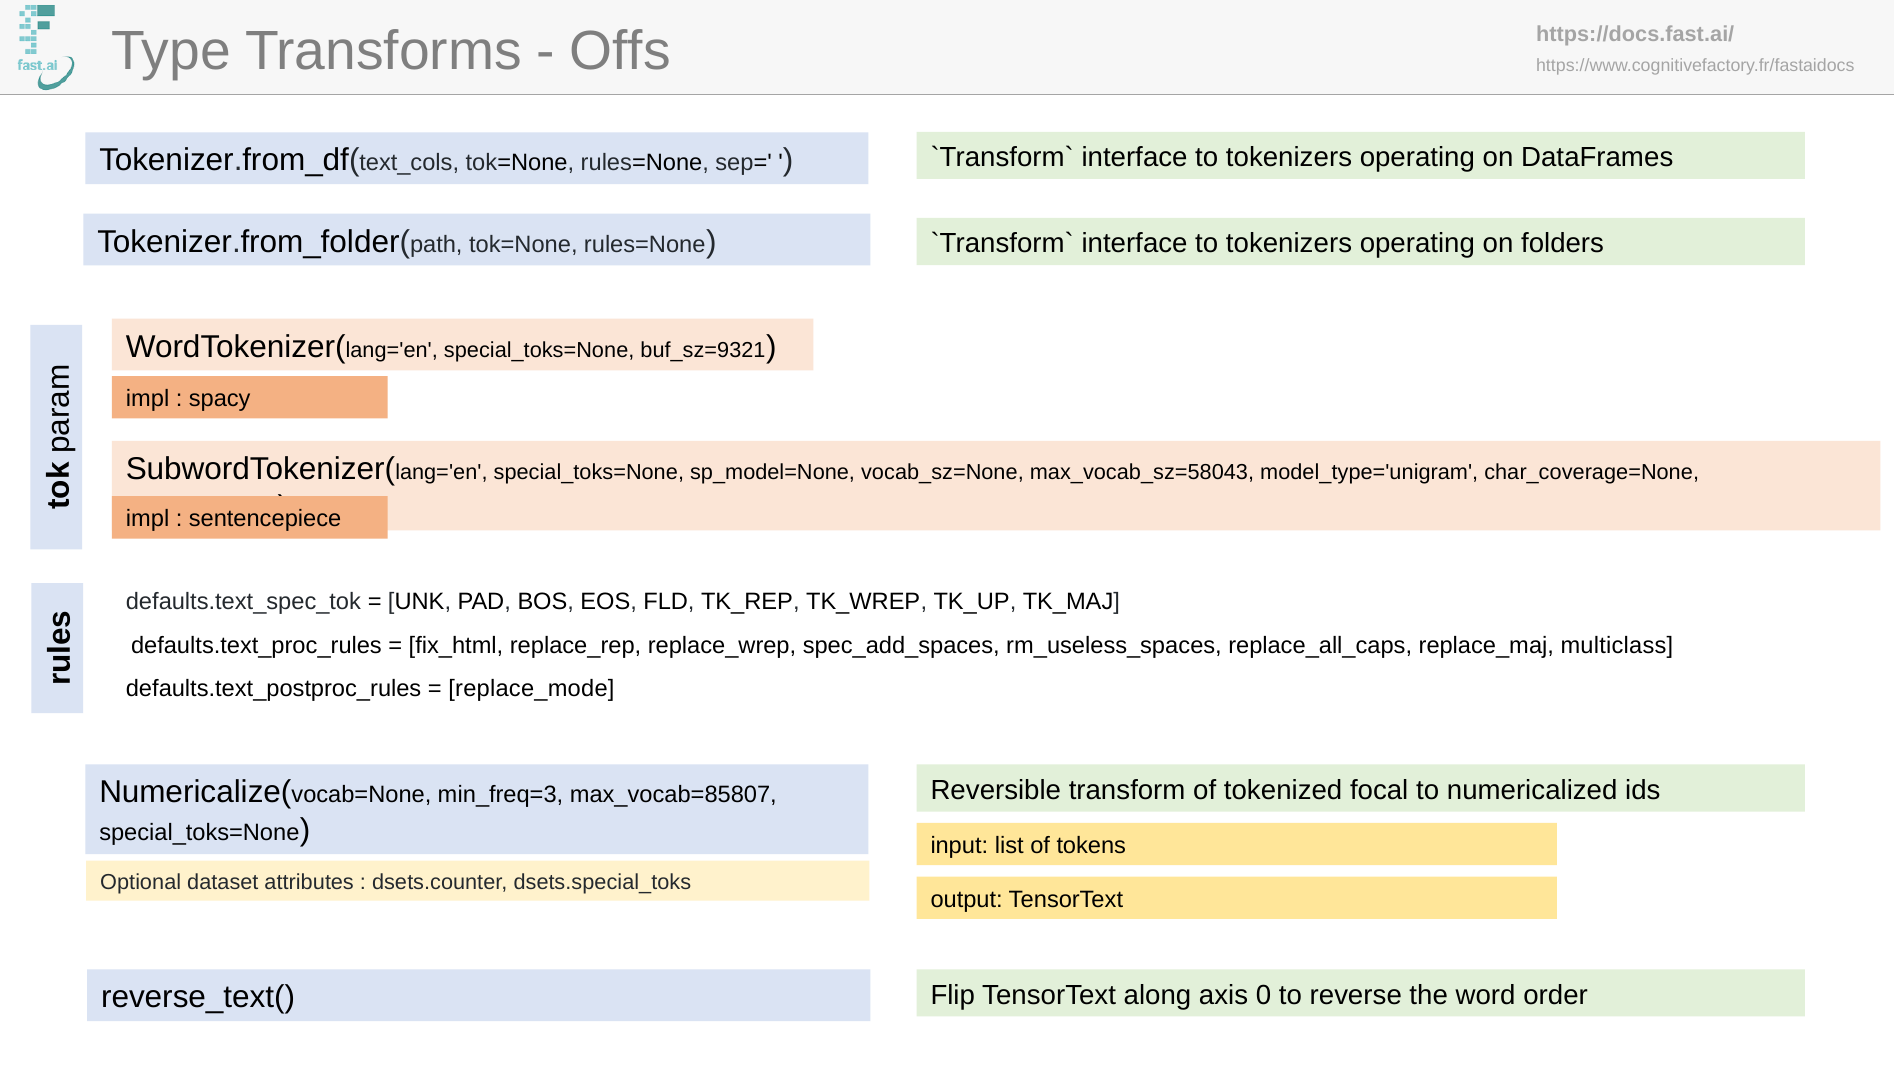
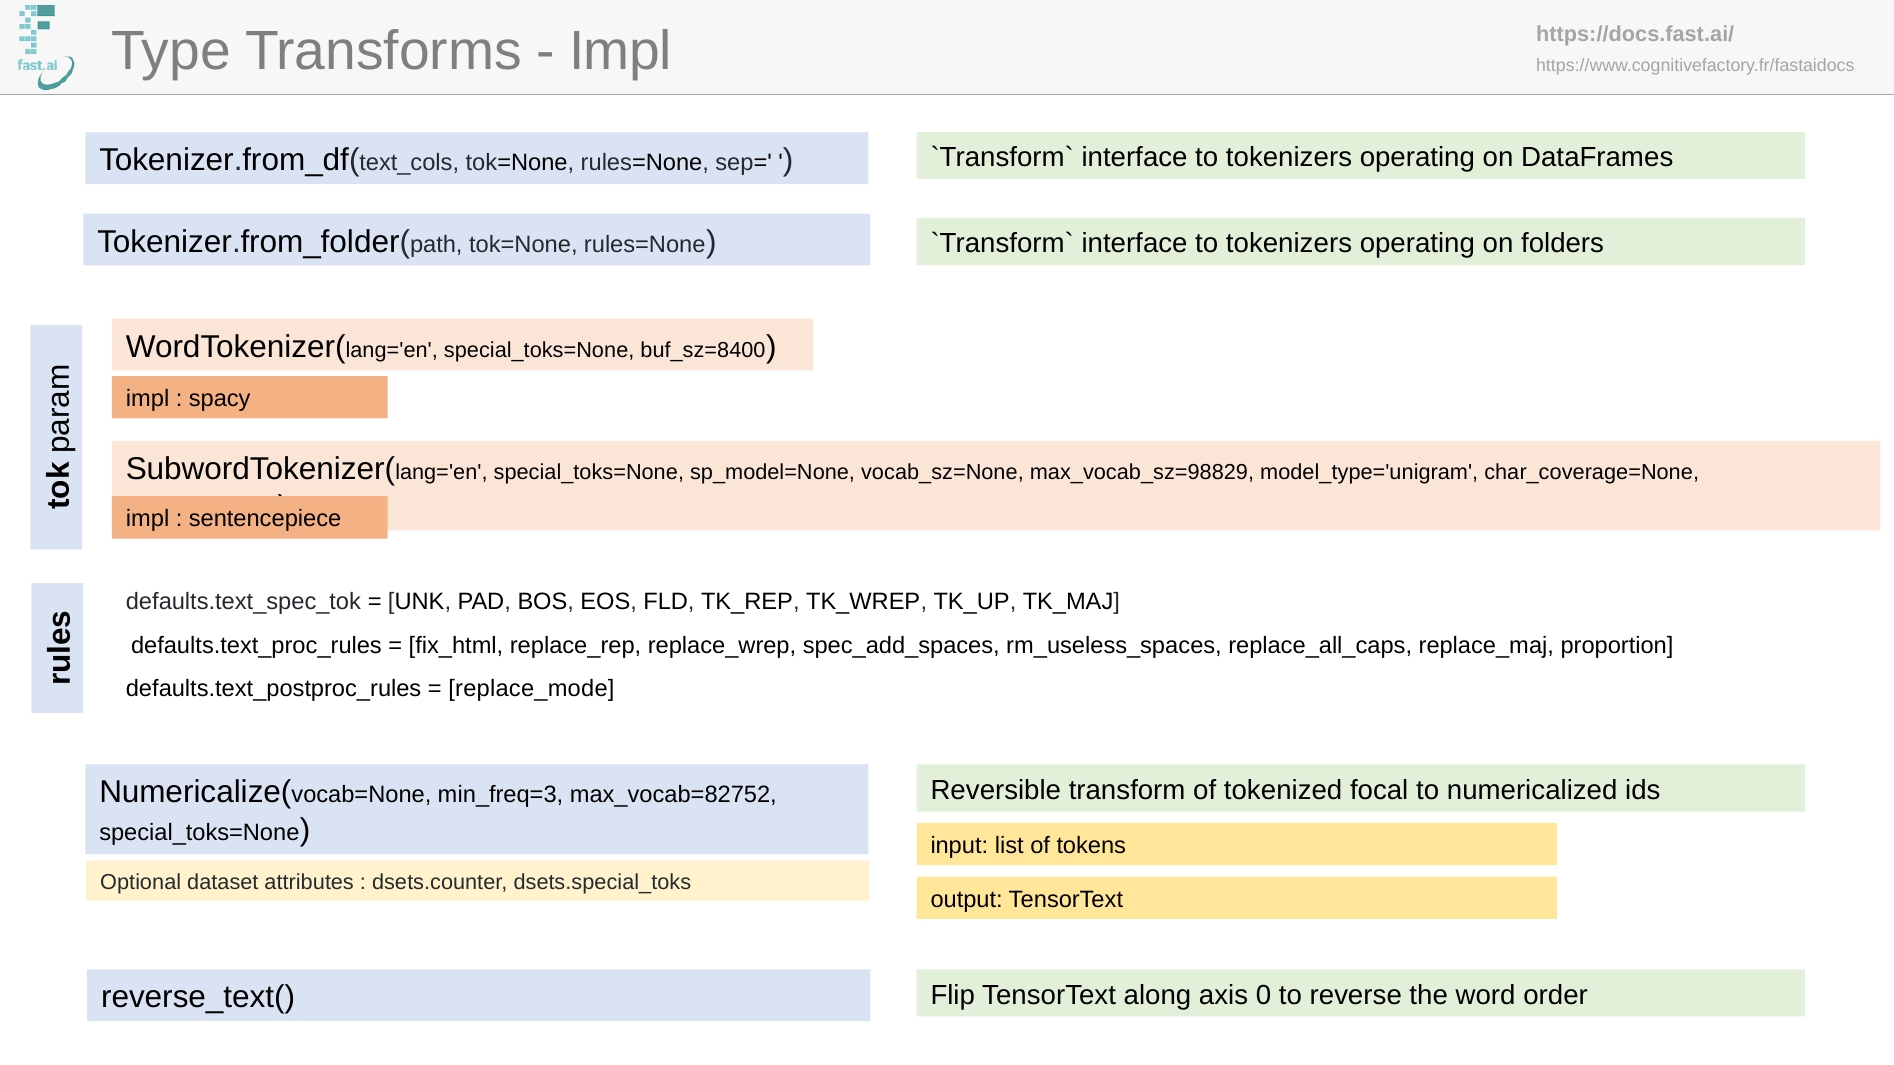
Offs: Offs -> Impl (620, 52)
buf_sz=9321: buf_sz=9321 -> buf_sz=8400 (703, 350)
max_vocab_sz=58043: max_vocab_sz=58043 -> max_vocab_sz=98829 (1142, 472)
multiclass: multiclass -> proportion (1617, 646)
max_vocab=85807: max_vocab=85807 -> max_vocab=82752 (673, 795)
